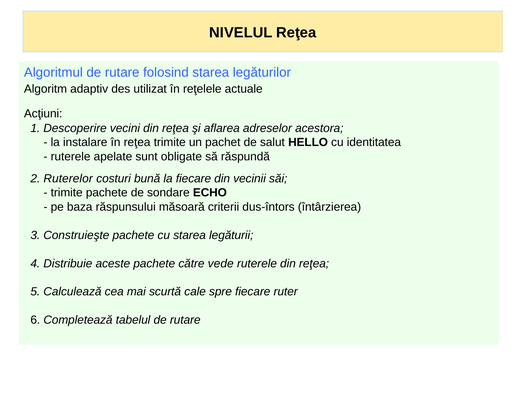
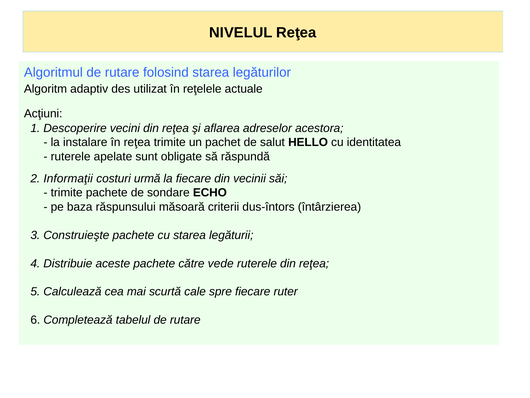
Ruterelor: Ruterelor -> Informaţii (68, 178)
bună: bună -> urmă (147, 178)
